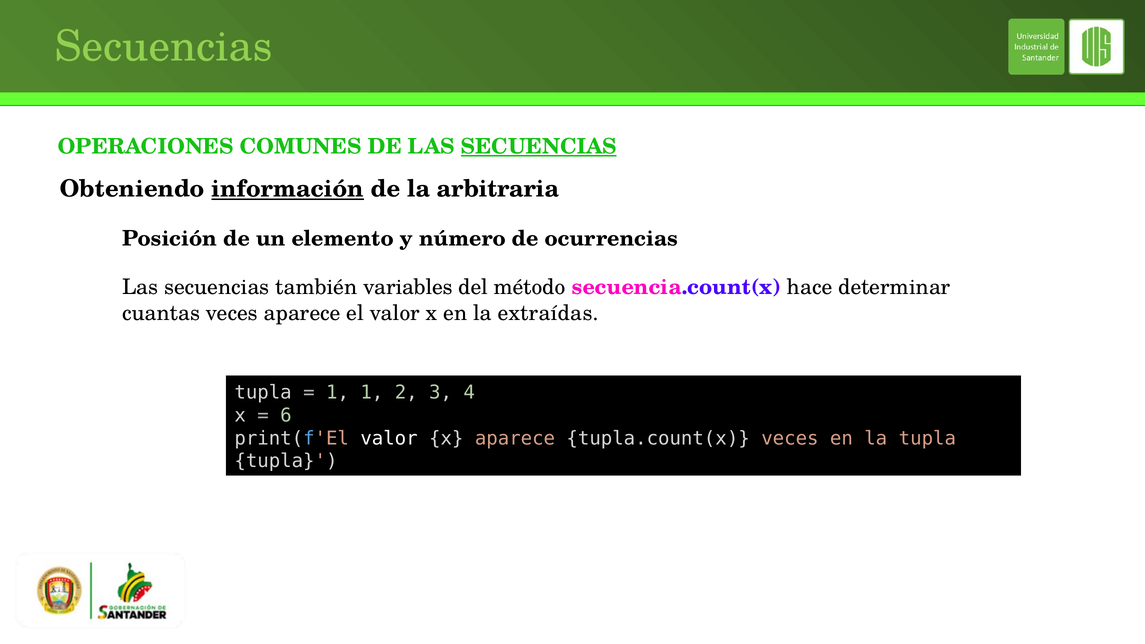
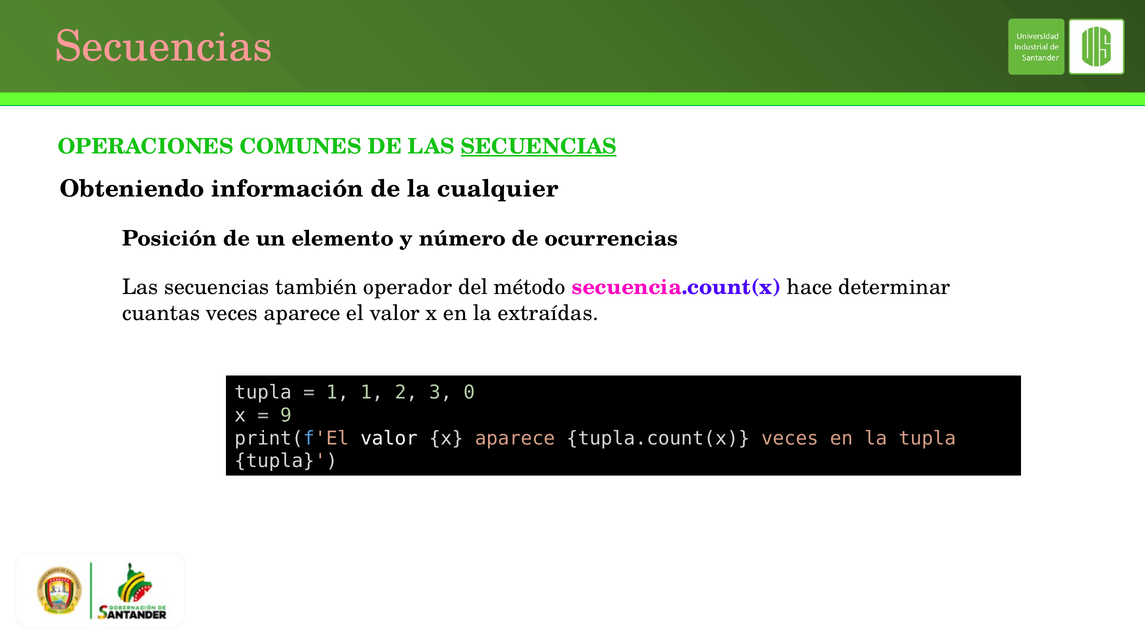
Secuencias colour: light green -> pink (164, 46)
información underline: present -> none (288, 189)
arbitraria: arbitraria -> cualquier (498, 189)
variables: variables -> operador (408, 287)
4: 4 -> 0 (469, 393)
6: 6 -> 9 (286, 415)
